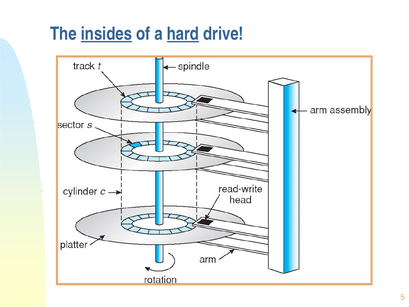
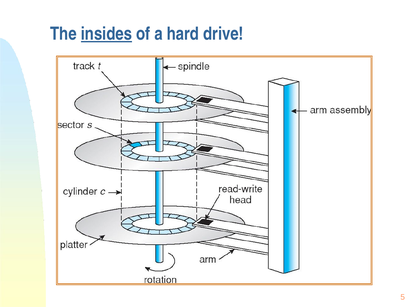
hard underline: present -> none (183, 34)
